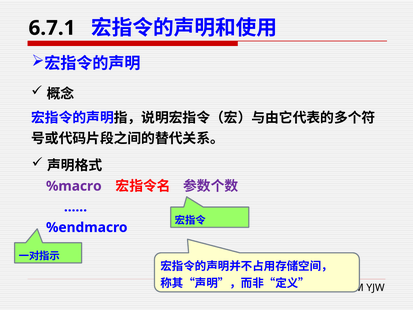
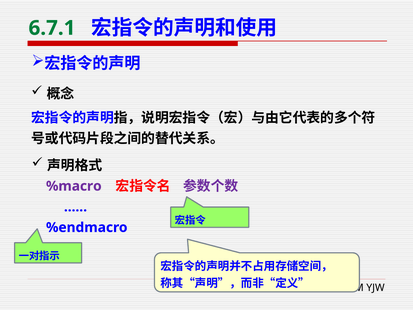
6.7.1 colour: black -> green (52, 28)
